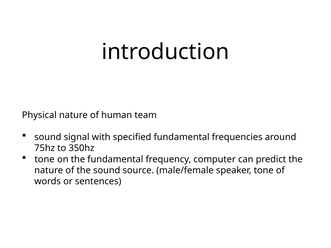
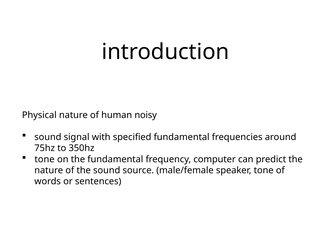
team: team -> noisy (146, 115)
